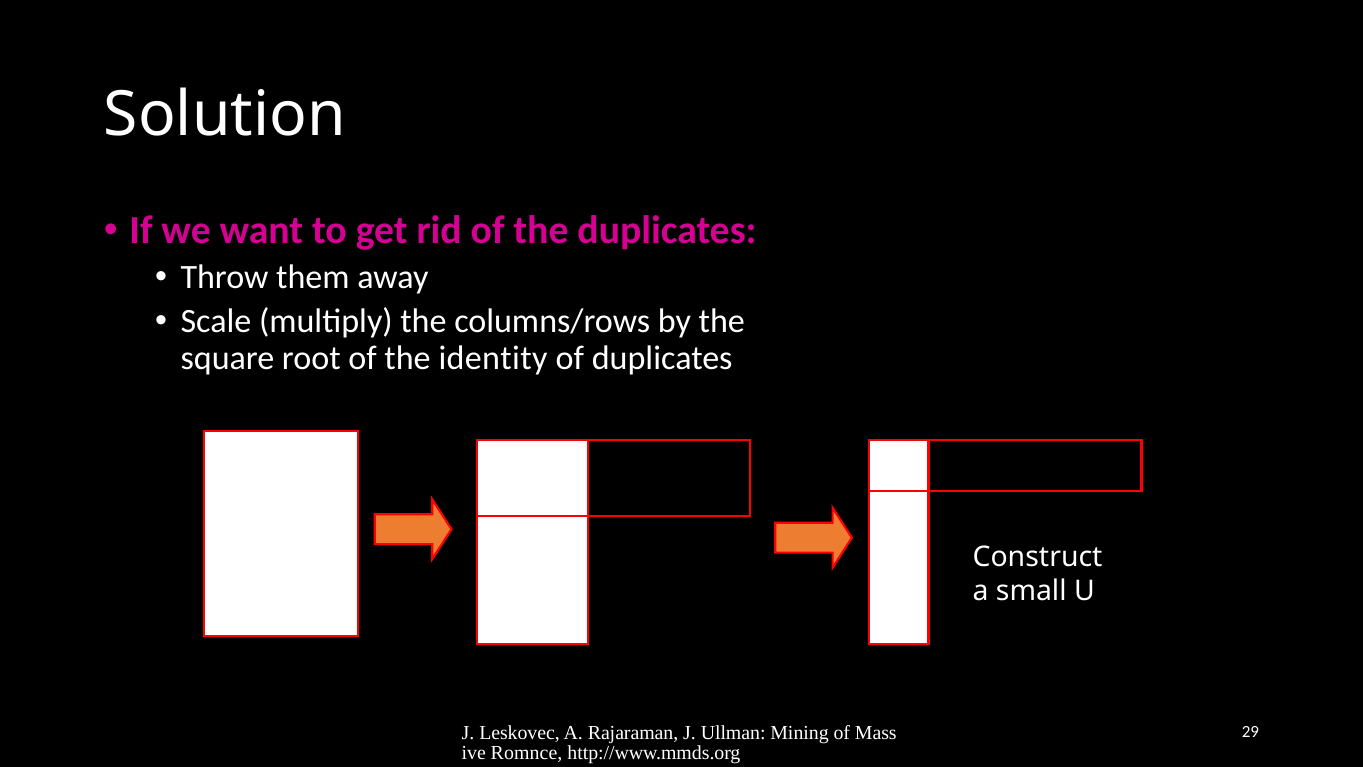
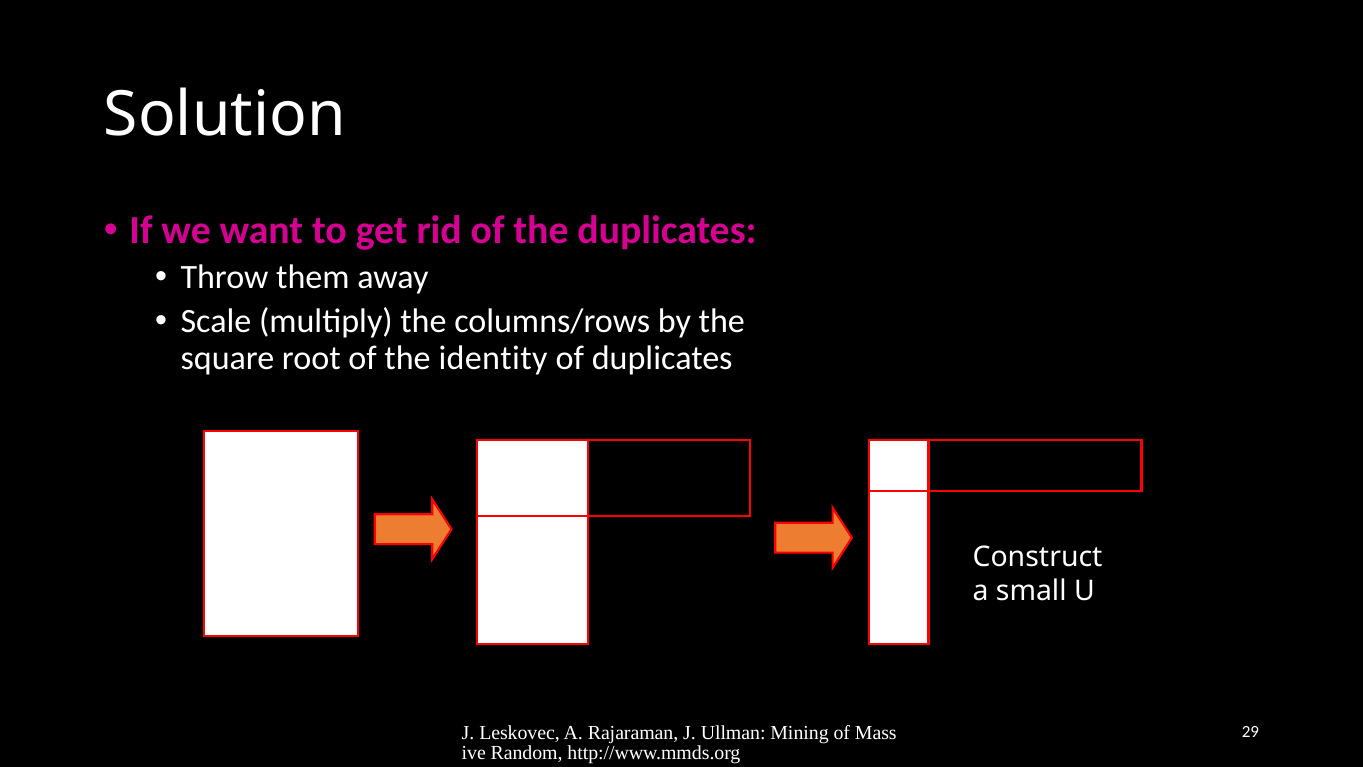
Romnce: Romnce -> Random (527, 752)
